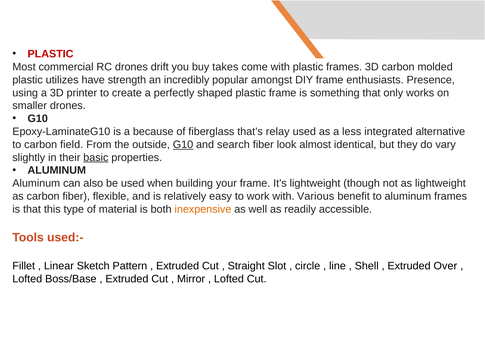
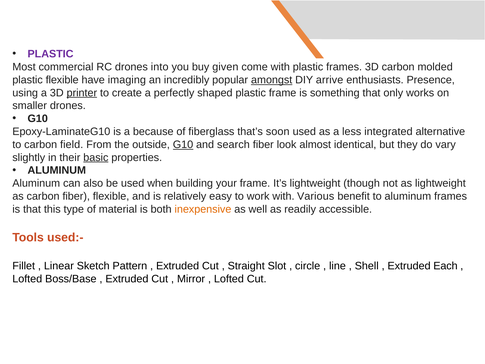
PLASTIC colour: red -> purple (51, 54)
drift: drift -> into (160, 67)
takes: takes -> given (225, 67)
plastic utilizes: utilizes -> flexible (62, 80)
strength: strength -> imaging (127, 80)
amongst underline: none -> present (272, 80)
DIY frame: frame -> arrive (330, 80)
printer underline: none -> present (82, 93)
relay: relay -> soon (278, 132)
Over: Over -> Each (445, 266)
